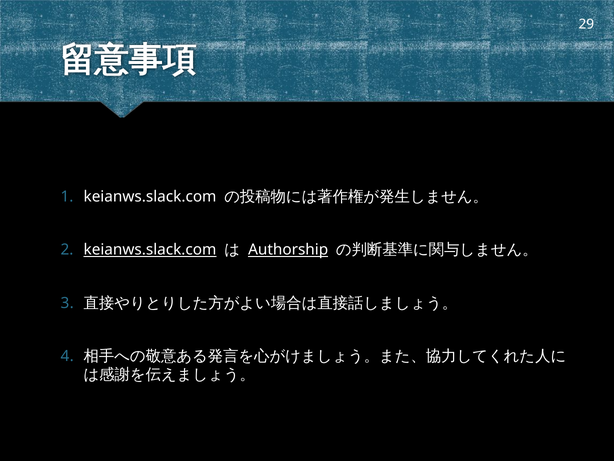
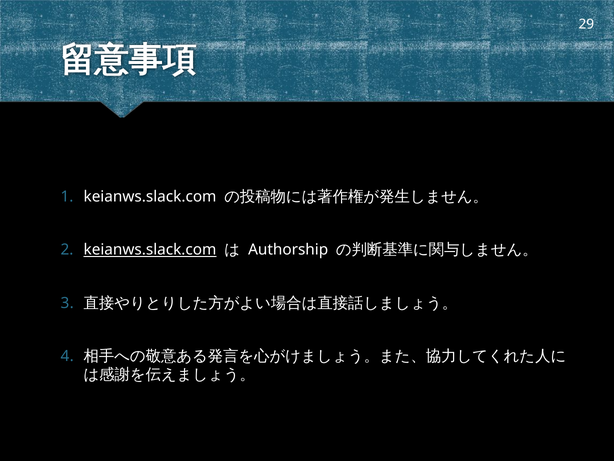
Authorship underline: present -> none (288, 250)
